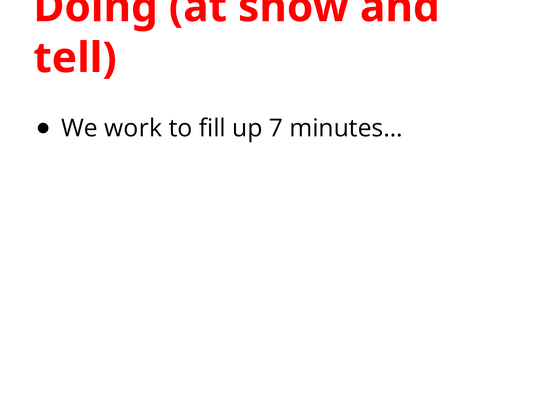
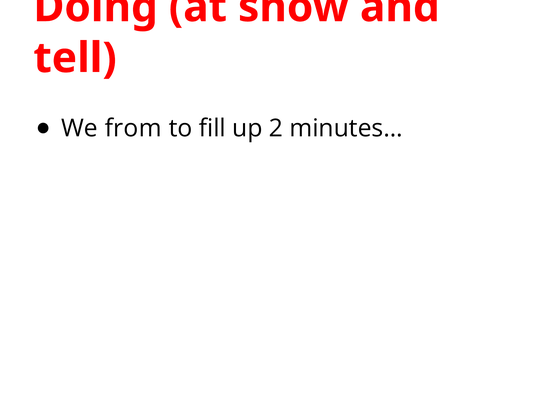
work: work -> from (133, 128)
7: 7 -> 2 (276, 128)
